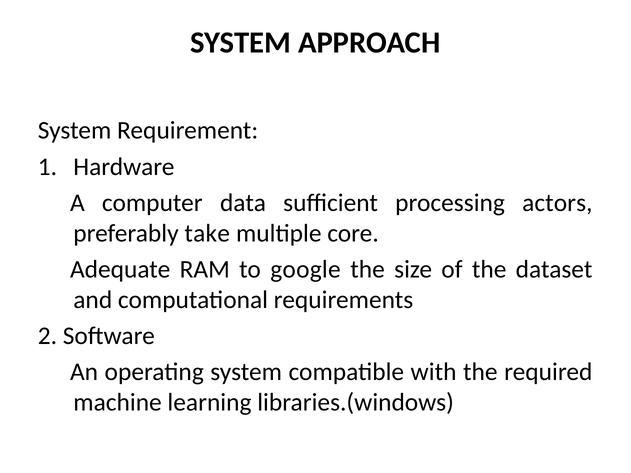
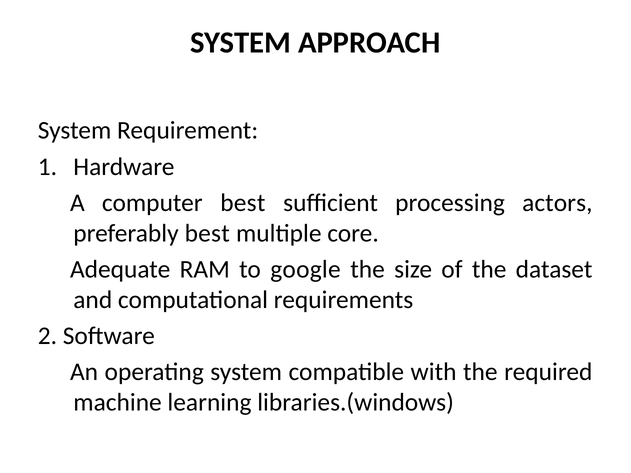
computer data: data -> best (243, 203)
preferably take: take -> best (207, 233)
